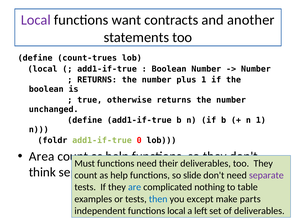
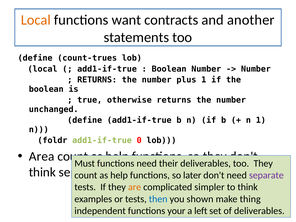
Local colour: purple -> orange (36, 20)
slide: slide -> later (192, 175)
are colour: blue -> orange (135, 187)
nothing: nothing -> simpler (209, 187)
to table: table -> think (248, 187)
except: except -> shown (200, 199)
parts: parts -> thing (250, 199)
functions local: local -> your (176, 211)
